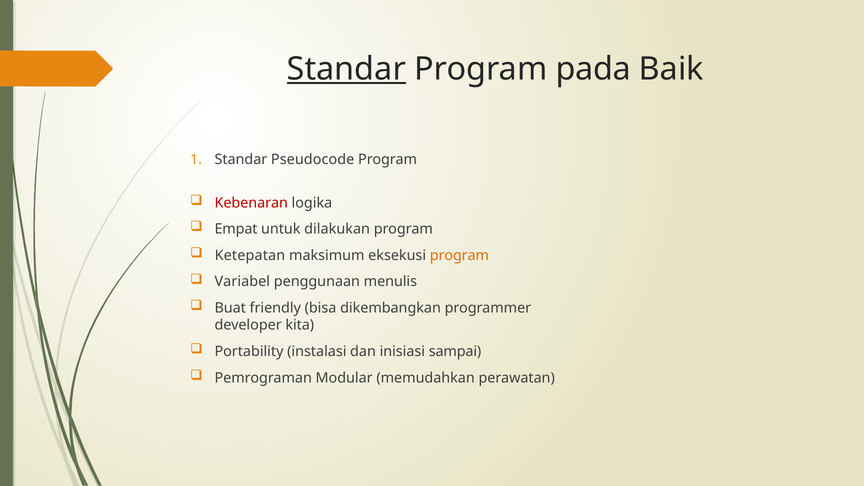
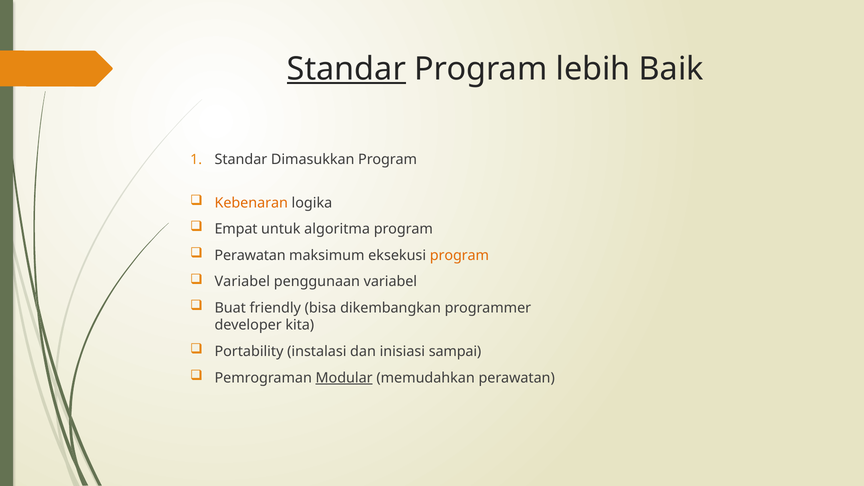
pada: pada -> lebih (593, 69)
Pseudocode: Pseudocode -> Dimasukkan (313, 159)
Kebenaran colour: red -> orange (251, 203)
dilakukan: dilakukan -> algoritma (337, 229)
Ketepatan: Ketepatan -> Perawatan (250, 255)
penggunaan menulis: menulis -> variabel (390, 282)
Modular underline: none -> present (344, 378)
